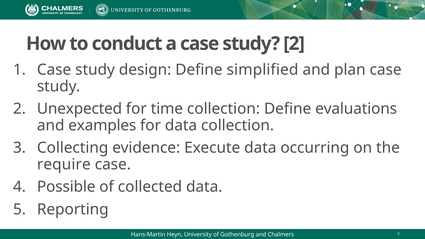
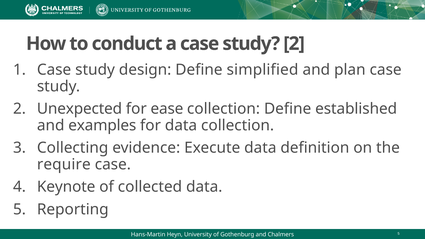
time: time -> ease (167, 109)
evaluations: evaluations -> established (356, 109)
occurring: occurring -> definition (315, 148)
Possible: Possible -> Keynote (66, 187)
